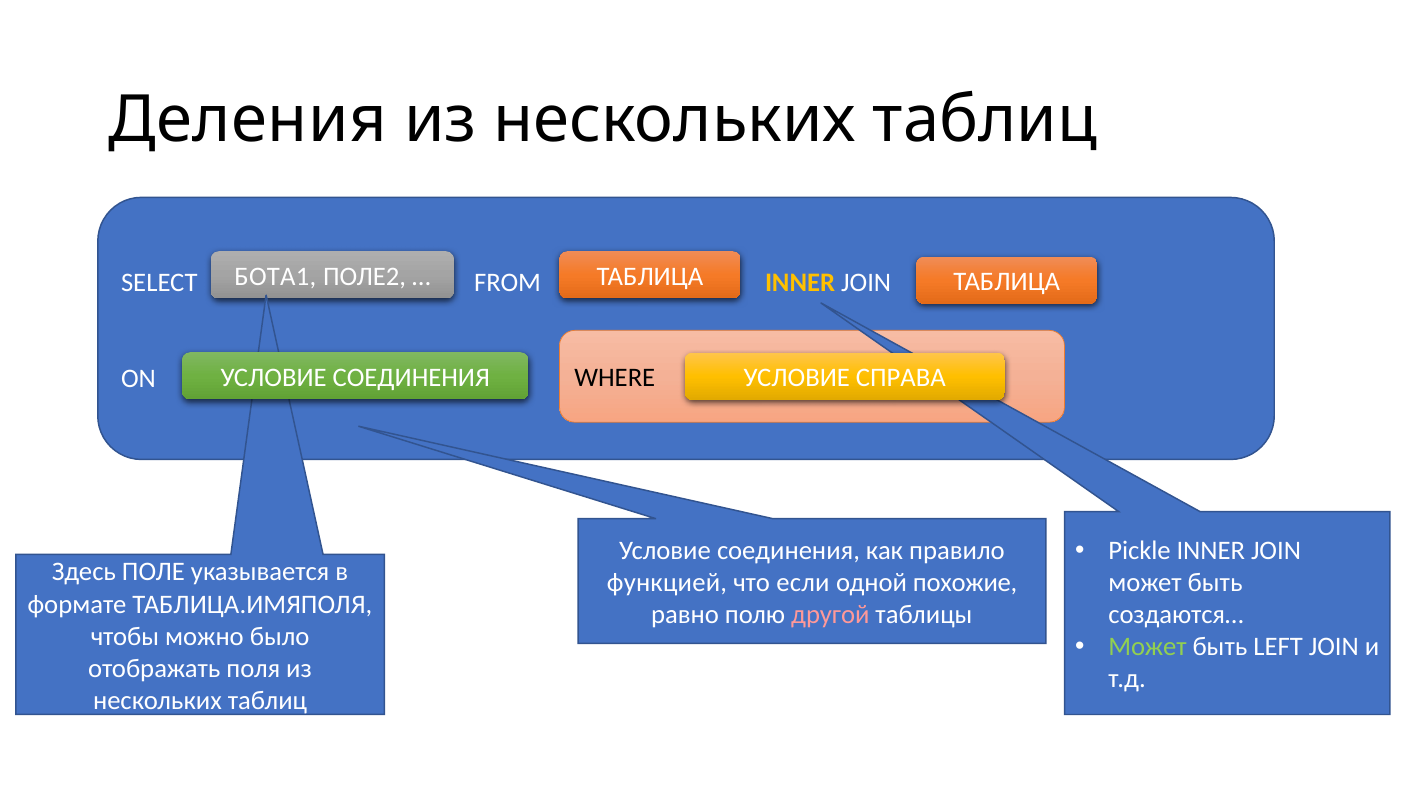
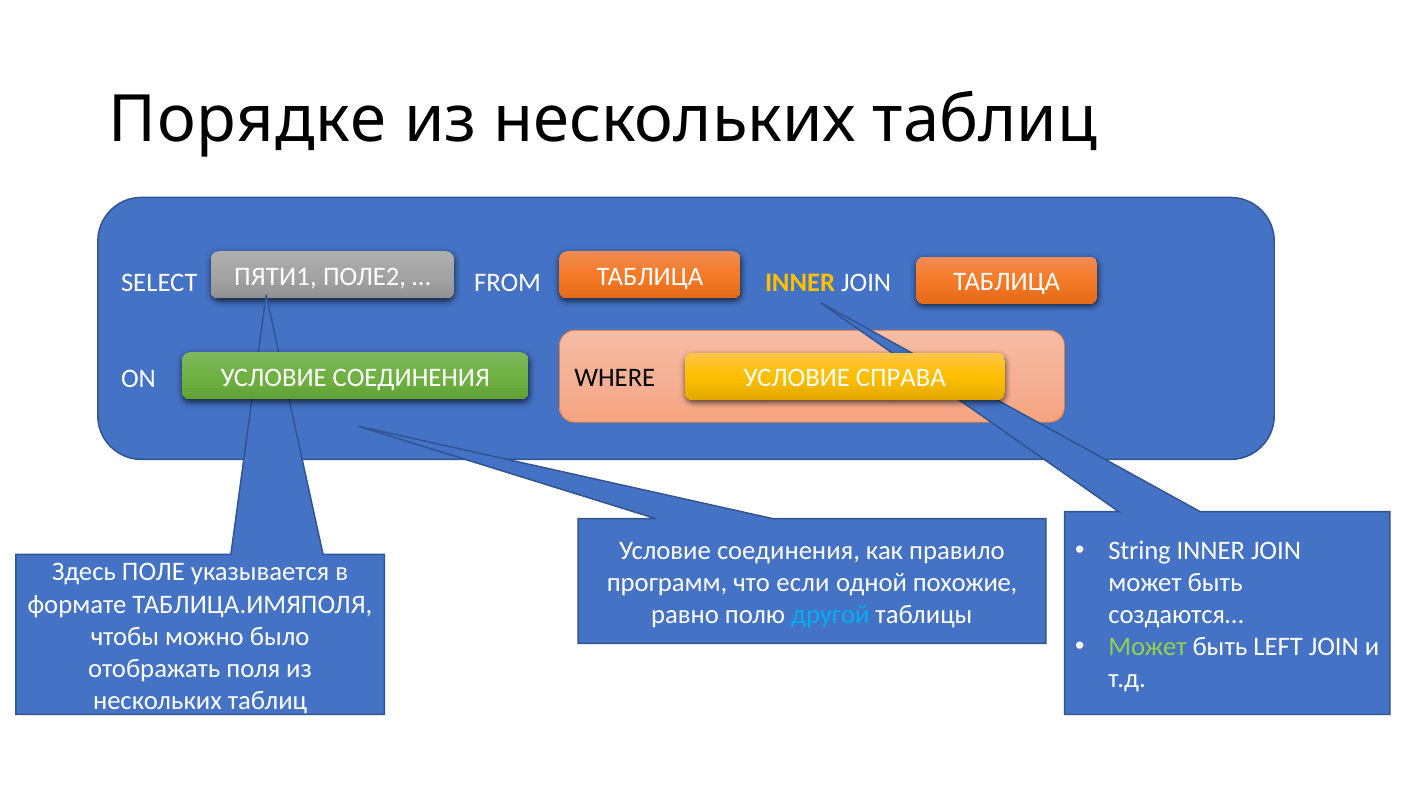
Деления: Деления -> Порядке (248, 120)
БОТА1: БОТА1 -> ПЯТИ1 (275, 276)
Pickle: Pickle -> String (1140, 550)
функцией: функцией -> программ (667, 582)
другой colour: pink -> light blue (830, 614)
